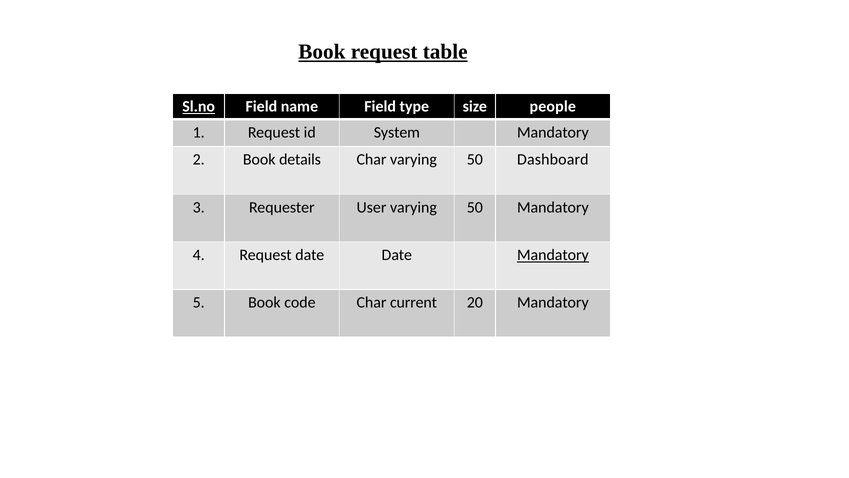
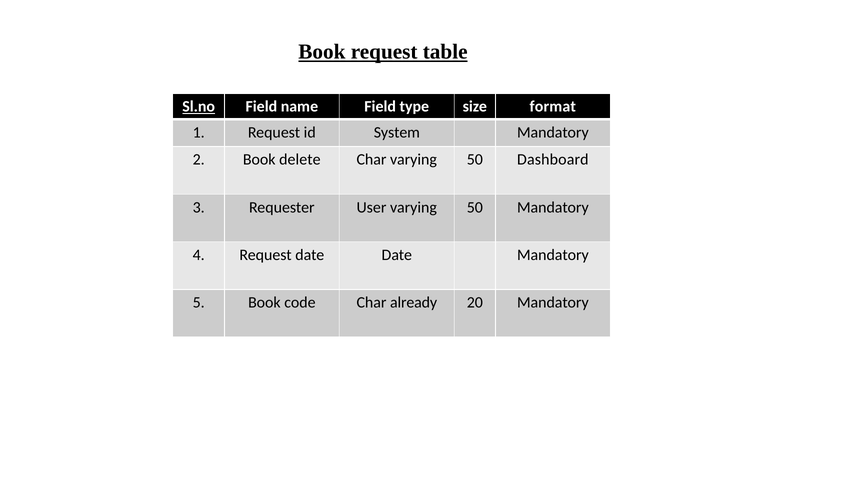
people: people -> format (553, 107)
details: details -> delete (300, 160)
Mandatory underline: present -> none (553, 255)
current: current -> already (414, 302)
